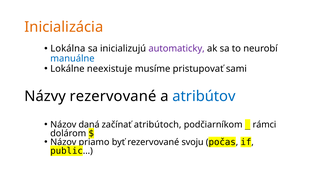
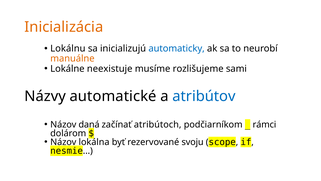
Lokálna: Lokálna -> Lokálnu (68, 48)
automaticky colour: purple -> blue (177, 48)
manuálne colour: blue -> orange (72, 58)
pristupovať: pristupovať -> rozlišujeme (198, 69)
Názvy rezervované: rezervované -> automatické (113, 96)
priamo: priamo -> lokálna (94, 142)
počas: počas -> scope (222, 142)
public: public -> nesmie (67, 151)
